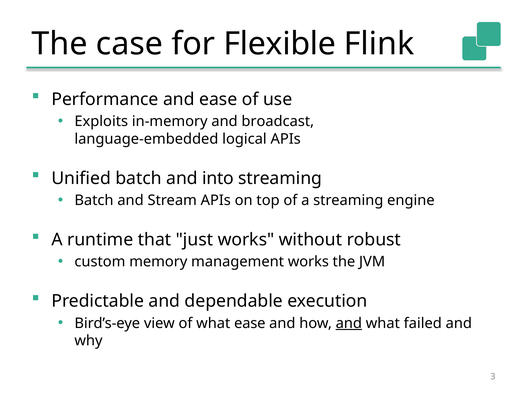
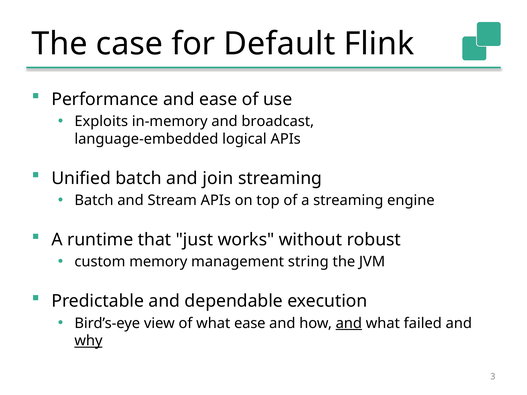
Flexible: Flexible -> Default (279, 44)
into: into -> join (218, 178)
management works: works -> string (308, 262)
why underline: none -> present (88, 341)
